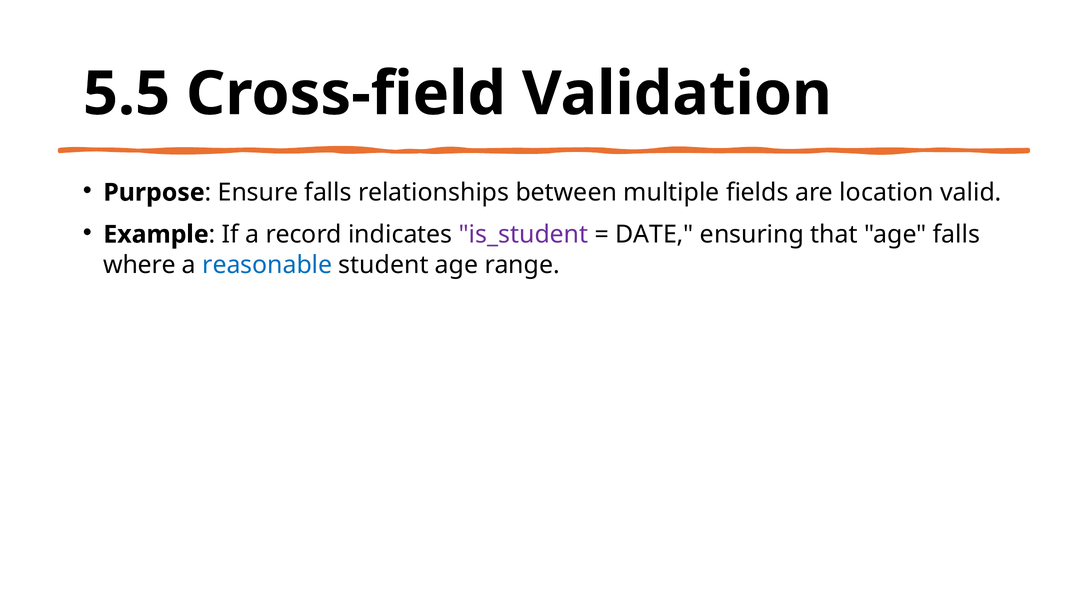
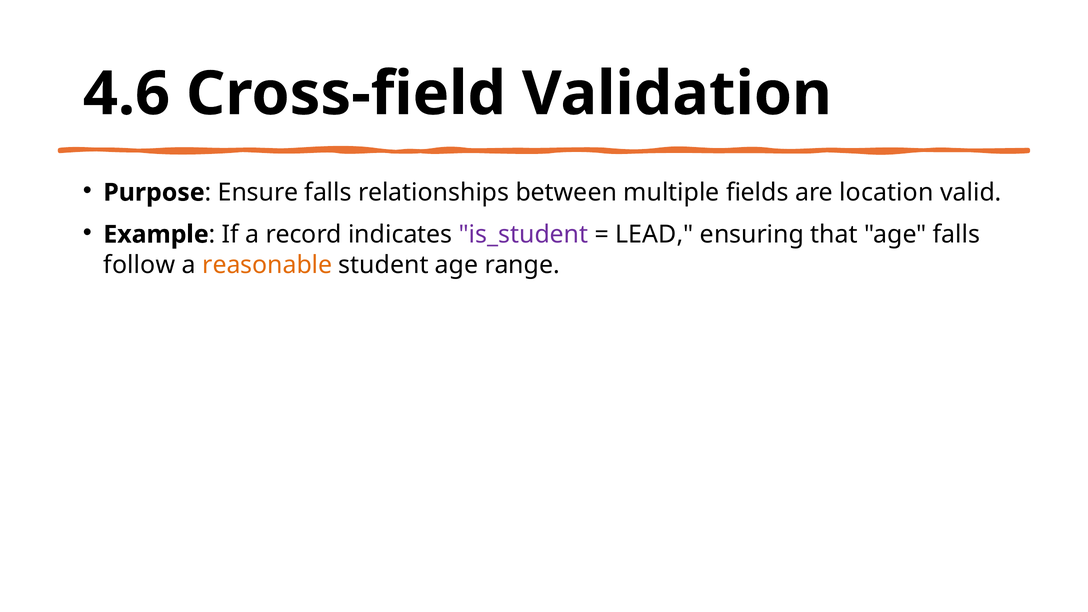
5.5: 5.5 -> 4.6 (127, 94)
DATE: DATE -> LEAD (654, 234)
where: where -> follow (139, 265)
reasonable colour: blue -> orange (267, 265)
